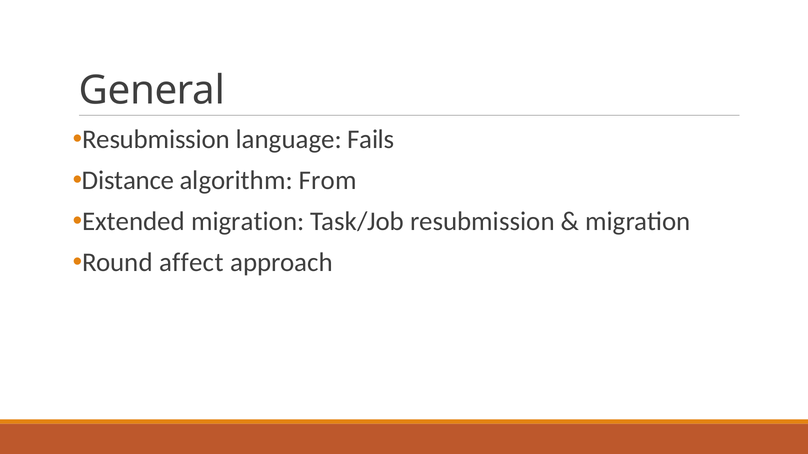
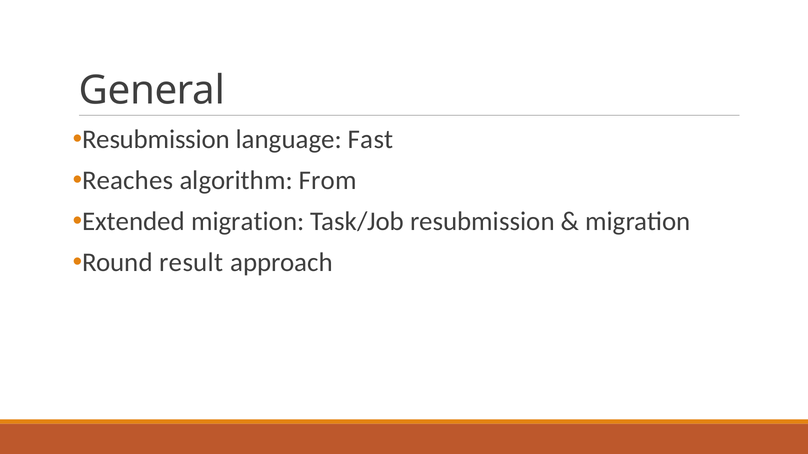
Fails: Fails -> Fast (371, 140)
Distance: Distance -> Reaches (128, 181)
affect: affect -> result (191, 262)
